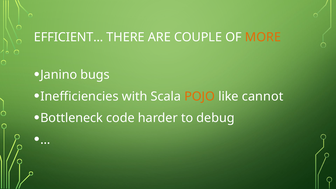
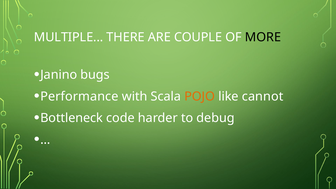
EFFICIENT: EFFICIENT -> MULTIPLE (69, 37)
MORE colour: orange -> black (263, 37)
Inefficiencies: Inefficiencies -> Performance (79, 96)
